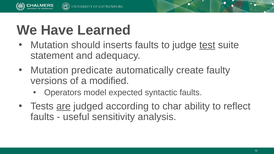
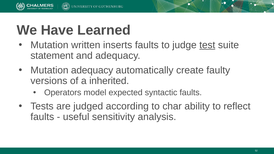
should: should -> written (86, 45)
Mutation predicate: predicate -> adequacy (92, 70)
modified: modified -> inherited (109, 81)
are underline: present -> none (63, 106)
